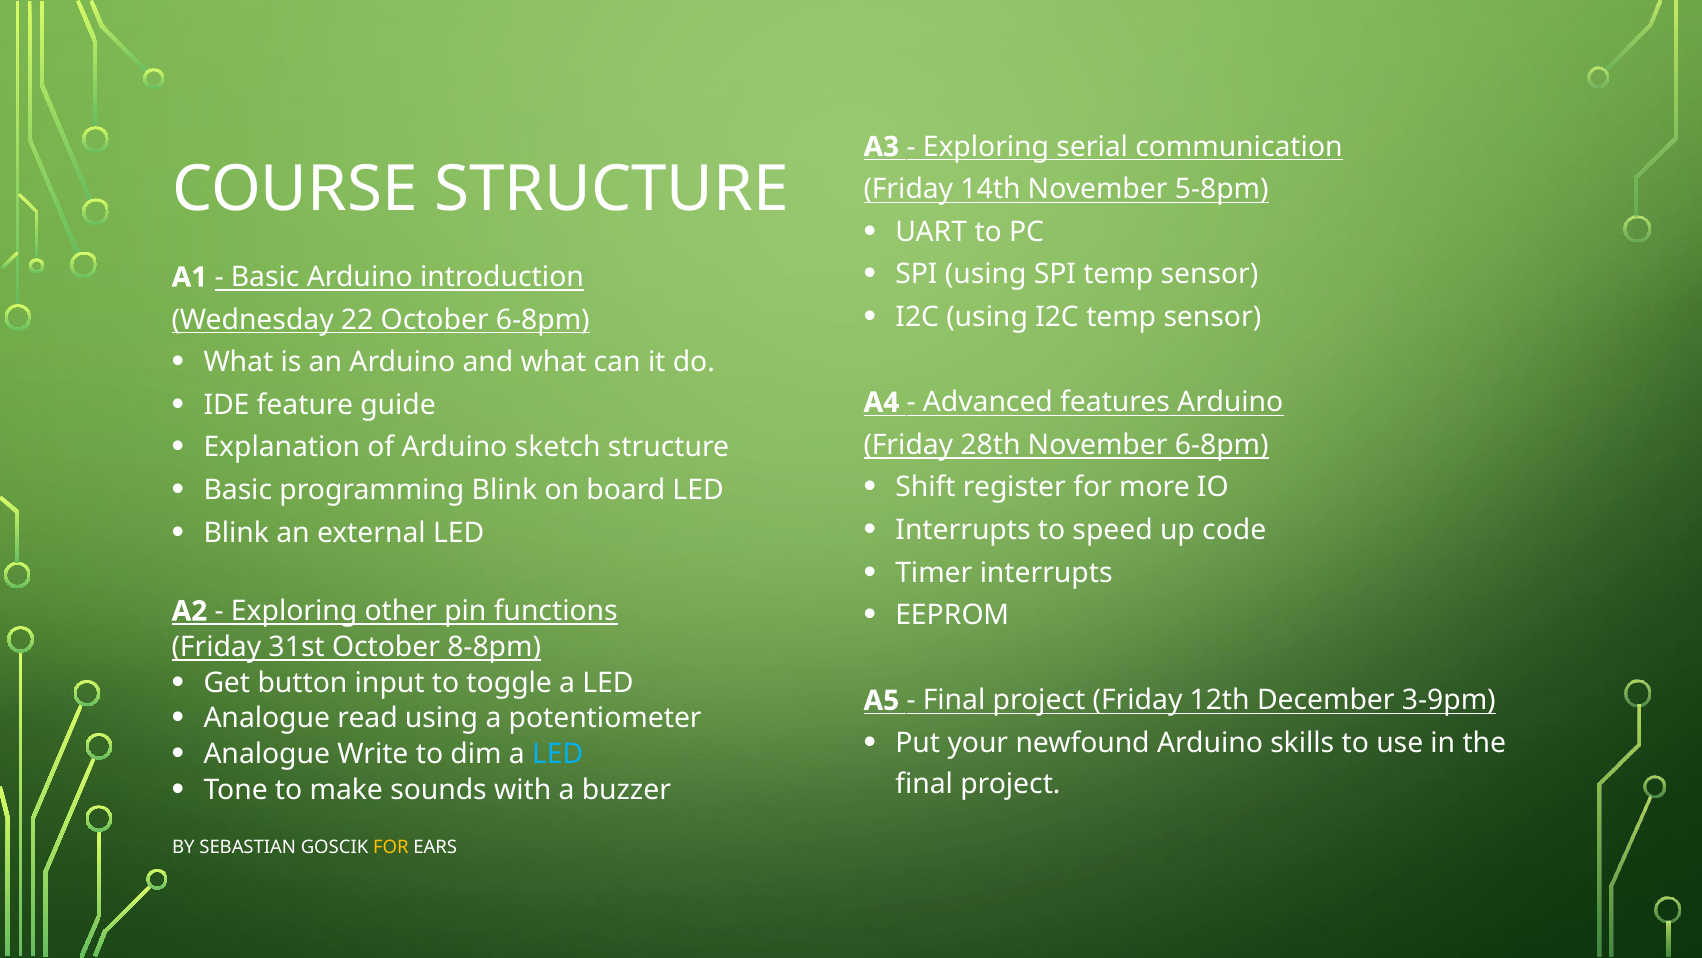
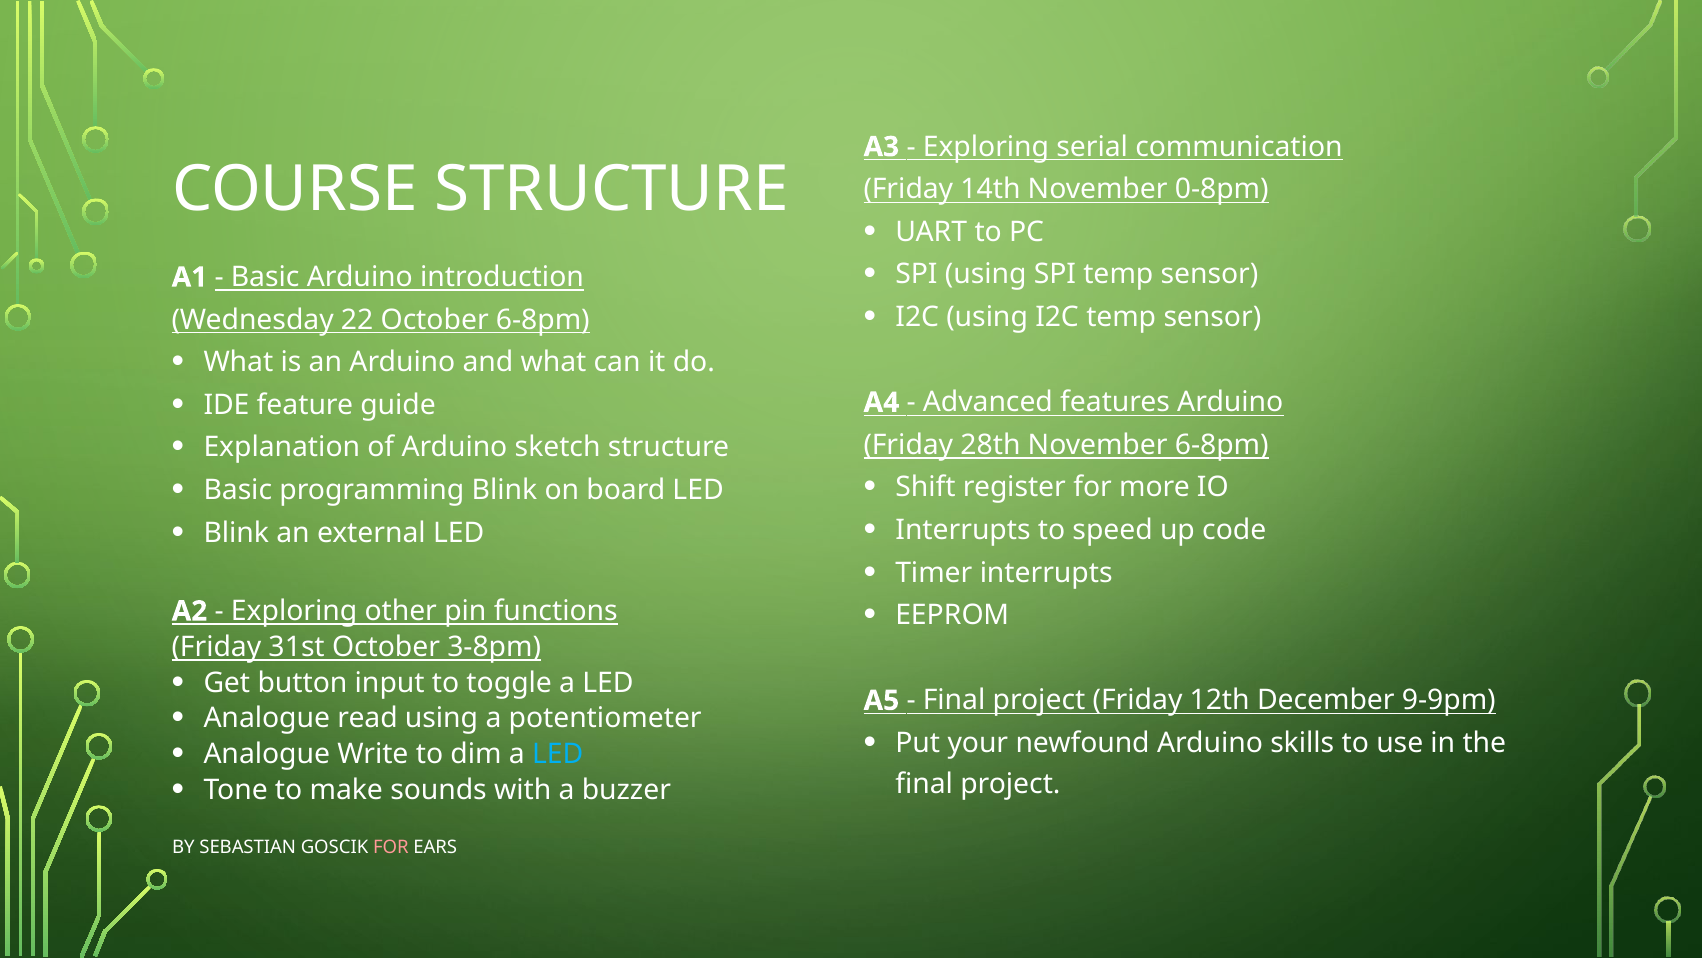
5-8pm: 5-8pm -> 0-8pm (1222, 189)
8-8pm: 8-8pm -> 3-8pm (494, 647)
3-9pm: 3-9pm -> 9-9pm (1449, 700)
FOR colour: yellow -> pink (391, 847)
